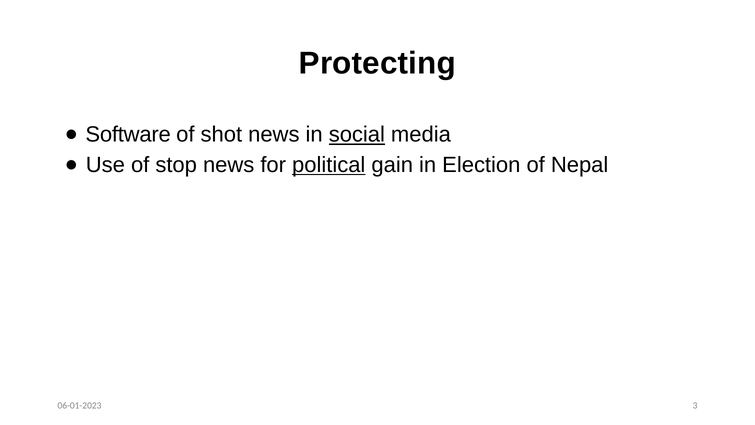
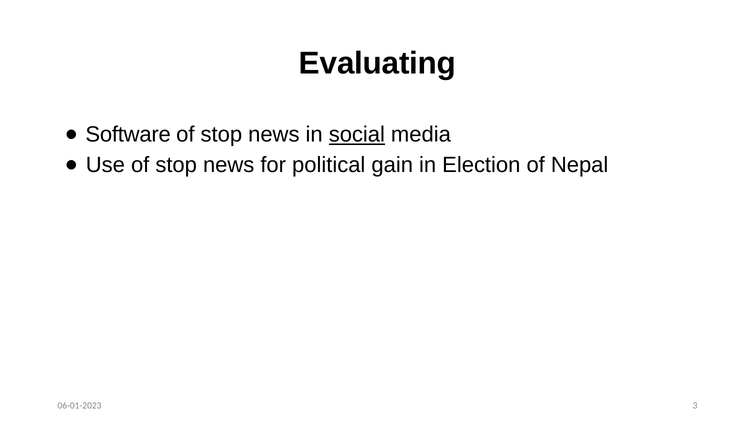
Protecting: Protecting -> Evaluating (378, 63)
shot: shot -> stop (221, 135)
political underline: present -> none (329, 165)
